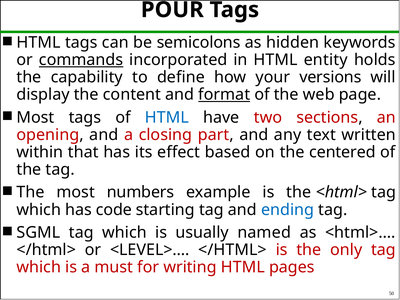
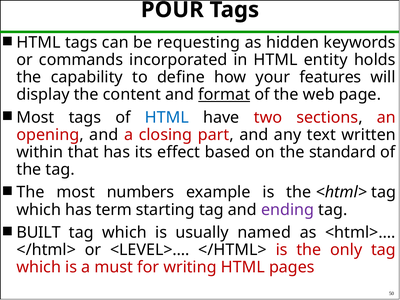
semicolons: semicolons -> requesting (198, 42)
commands underline: present -> none (81, 60)
versions: versions -> features (330, 77)
centered: centered -> standard (342, 152)
code: code -> term (114, 210)
ending colour: blue -> purple (288, 210)
SGML: SGML -> BUILT (39, 232)
